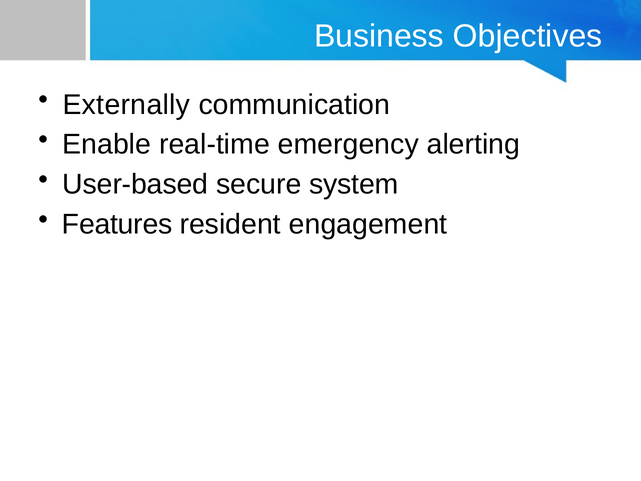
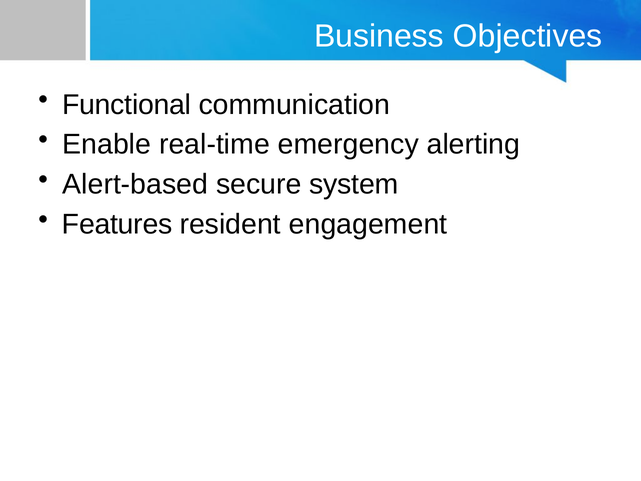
Externally: Externally -> Functional (127, 105)
User-based: User-based -> Alert-based (135, 184)
